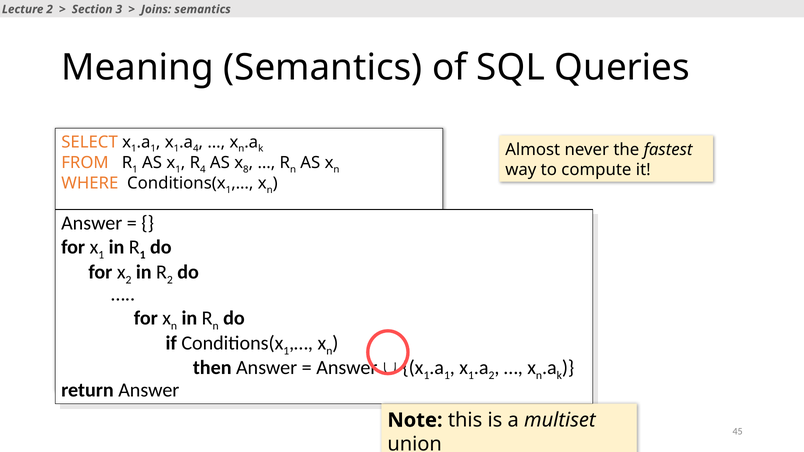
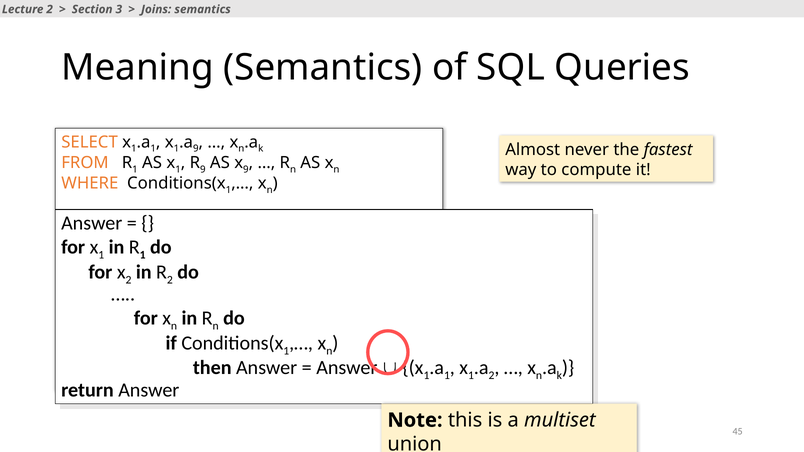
4: 4 -> 9 (196, 149)
4: 4 -> 9 (203, 169)
8: 8 -> 9 (246, 169)
